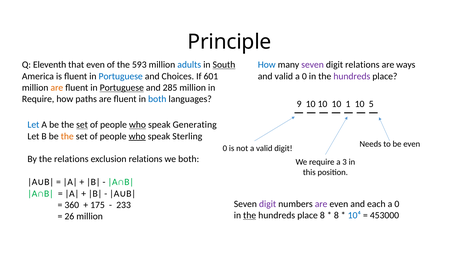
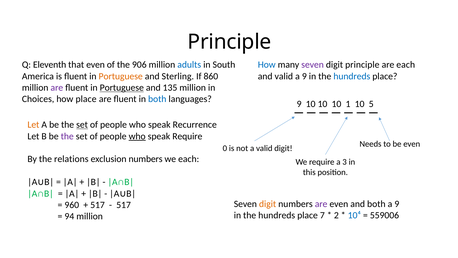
593: 593 -> 906 (139, 65)
South underline: present -> none (224, 65)
digit relations: relations -> principle (362, 65)
are ways: ways -> each (406, 65)
Portuguese colour: blue -> orange (121, 76)
Choices: Choices -> Sterling (178, 76)
601: 601 -> 860 (211, 76)
0: 0 -> 9 (304, 76)
hundreds colour: purple -> blue (352, 76)
are colour: orange -> purple (57, 88)
285: 285 -> 135 (170, 88)
Require: Require -> Choices (38, 99)
how paths: paths -> place (86, 99)
Let colour: blue -> orange (33, 125)
who underline: present -> none (137, 125)
Generating: Generating -> Recurrence (195, 125)
the colour: orange -> purple (67, 136)
speak Sterling: Sterling -> Require (187, 136)
exclusion relations: relations -> numbers (146, 159)
we both: both -> each (189, 159)
digit colour: purple -> orange (268, 204)
and each: each -> both (376, 204)
0: 0 -> 9 (397, 204)
360: 360 -> 960 (72, 205)
175: 175 -> 517 (98, 205)
233: 233 -> 517 (124, 205)
the underline: present -> none (250, 215)
place 8: 8 -> 7 (322, 215)
8: 8 -> 2 (336, 215)
453000: 453000 -> 559006 (384, 215)
26: 26 -> 94 (69, 216)
